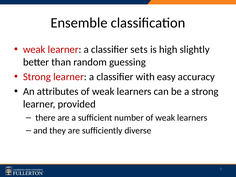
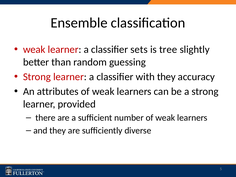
high: high -> tree (168, 50)
with easy: easy -> they (166, 77)
